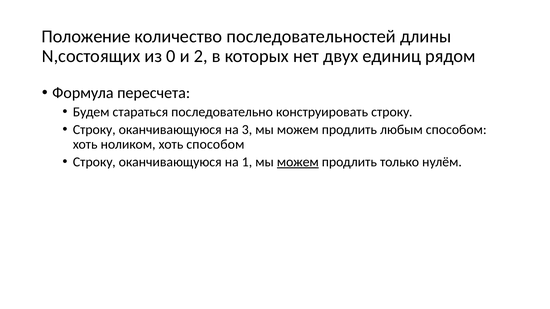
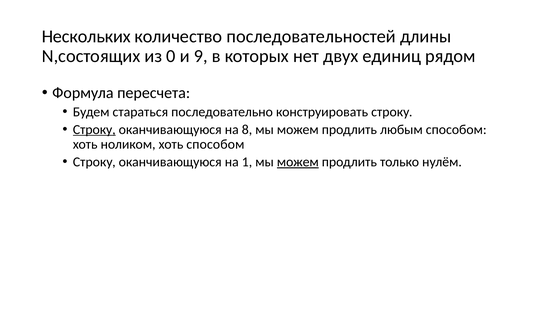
Положение: Положение -> Нескольких (86, 36)
2: 2 -> 9 (201, 56)
Строку underline: none -> present (94, 130)
3: 3 -> 8 (247, 130)
